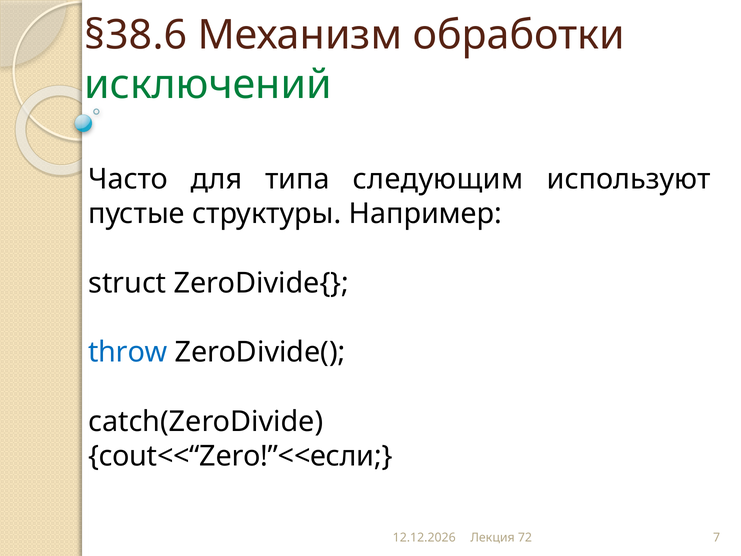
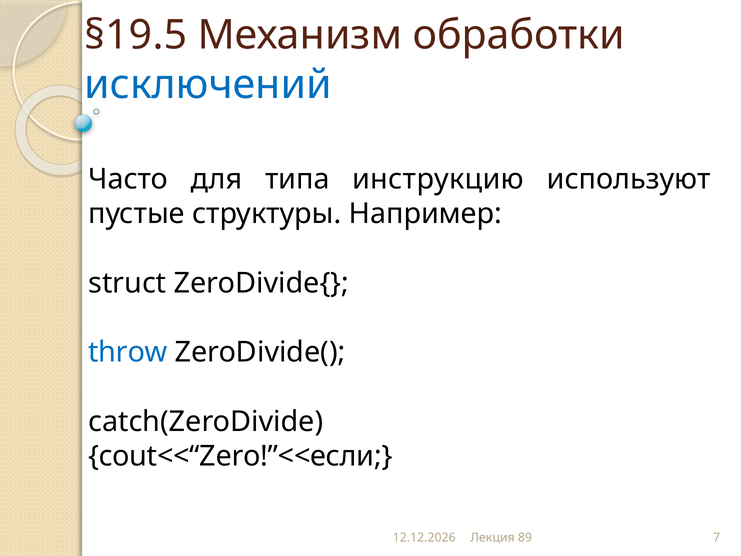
§38.6: §38.6 -> §19.5 (136, 35)
исключений colour: green -> blue (208, 85)
следующим: следующим -> инструкцию (438, 179)
72: 72 -> 89 (525, 537)
